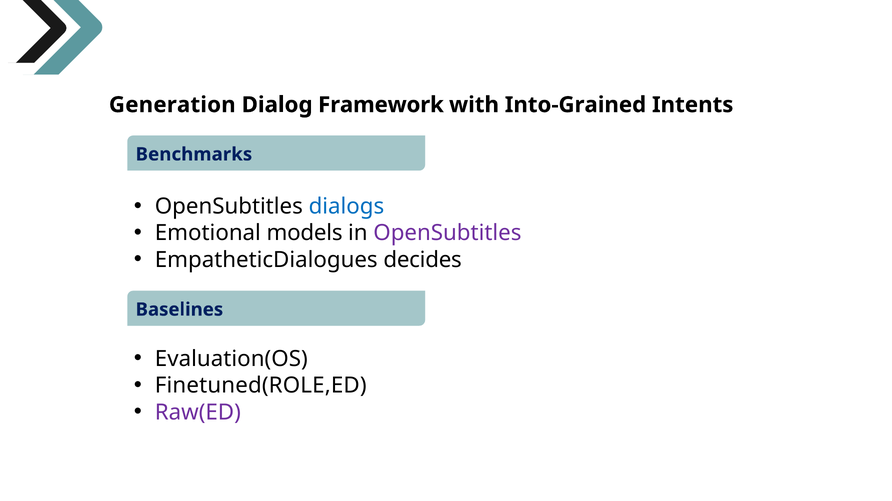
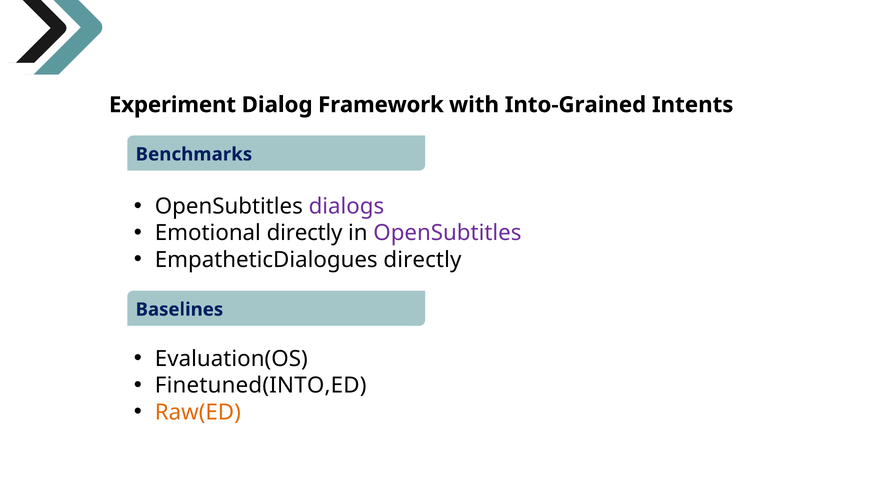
Generation: Generation -> Experiment (172, 105)
dialogs colour: blue -> purple (346, 207)
Emotional models: models -> directly (305, 233)
EmpatheticDialogues decides: decides -> directly (422, 260)
Finetuned(ROLE,ED: Finetuned(ROLE,ED -> Finetuned(INTO,ED (261, 386)
Raw(ED colour: purple -> orange (198, 413)
